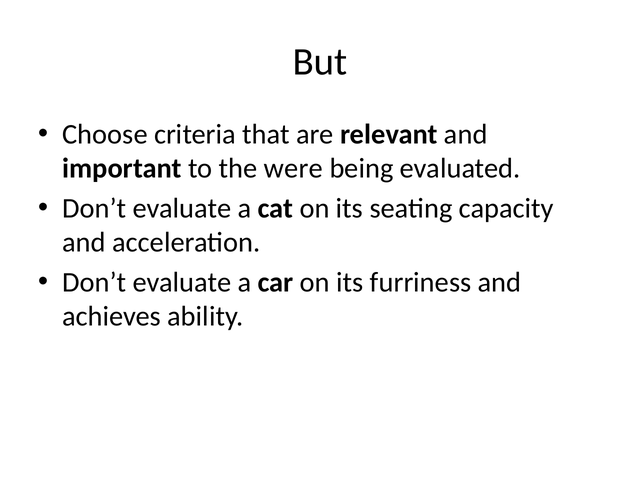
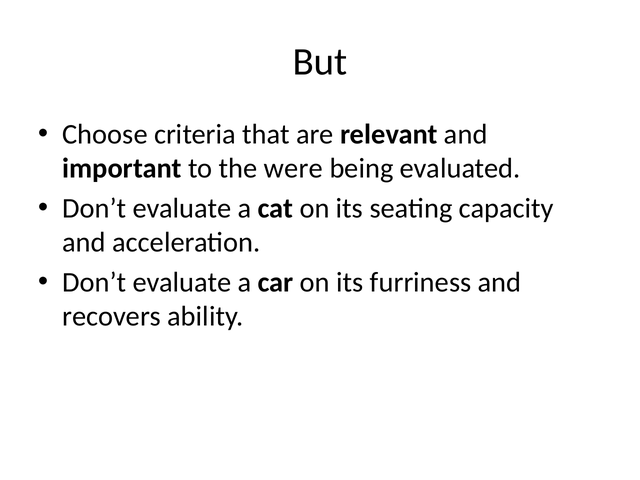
achieves: achieves -> recovers (112, 316)
